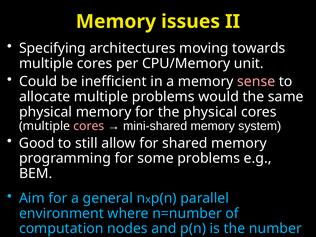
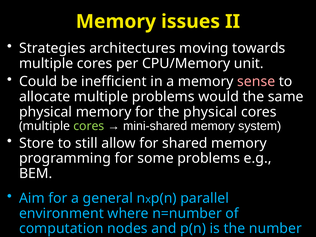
Specifying: Specifying -> Strategies (52, 48)
cores colour: pink -> light green (89, 126)
Good: Good -> Store (37, 143)
